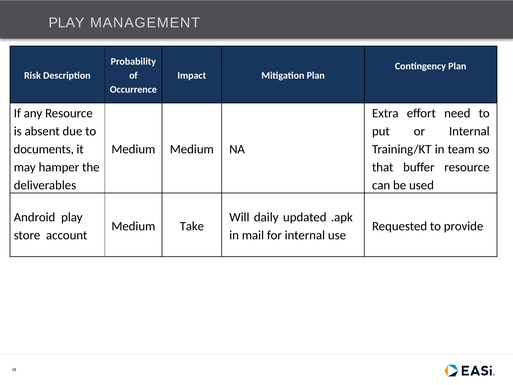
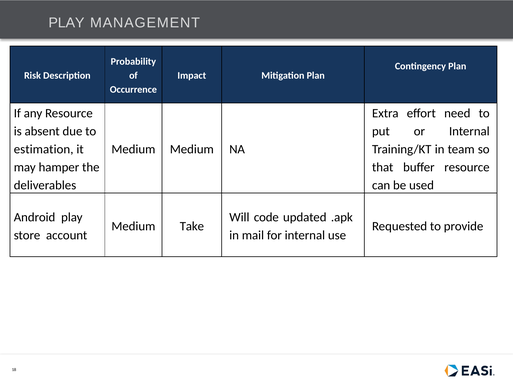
documents: documents -> estimation (44, 149)
daily: daily -> code (266, 217)
